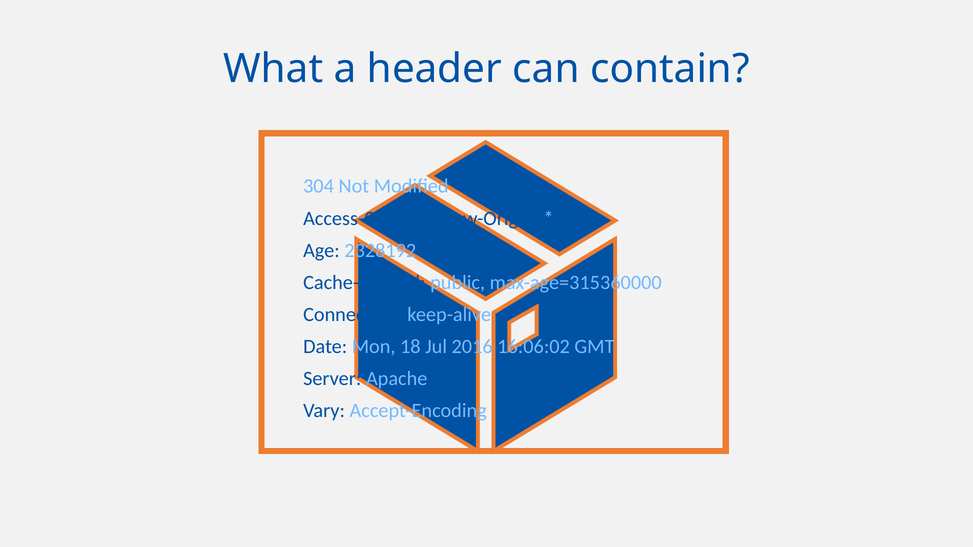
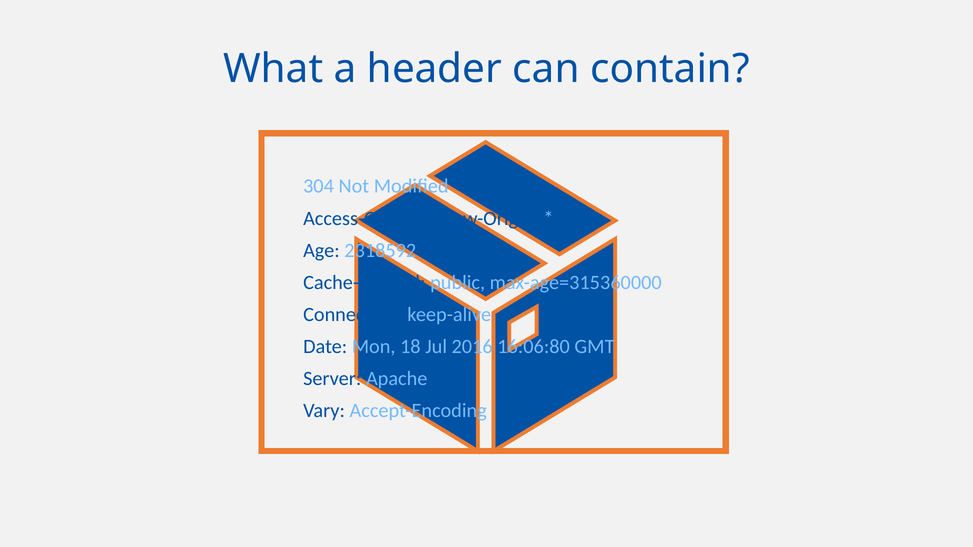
2328192: 2328192 -> 2318592 (380, 250)
16:06:02: 16:06:02 -> 16:06:80 (534, 347)
